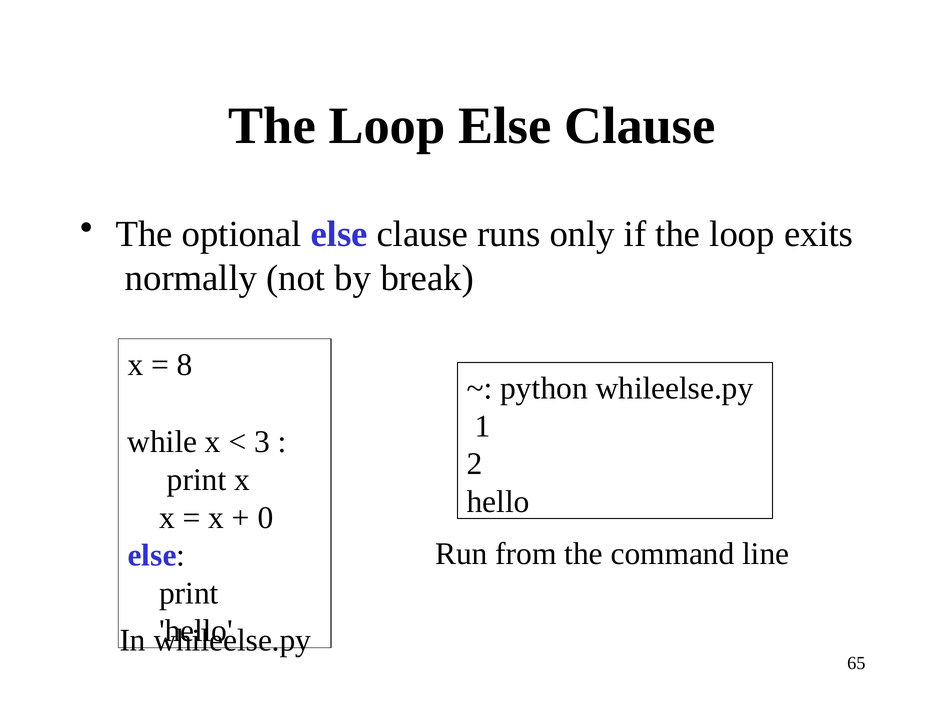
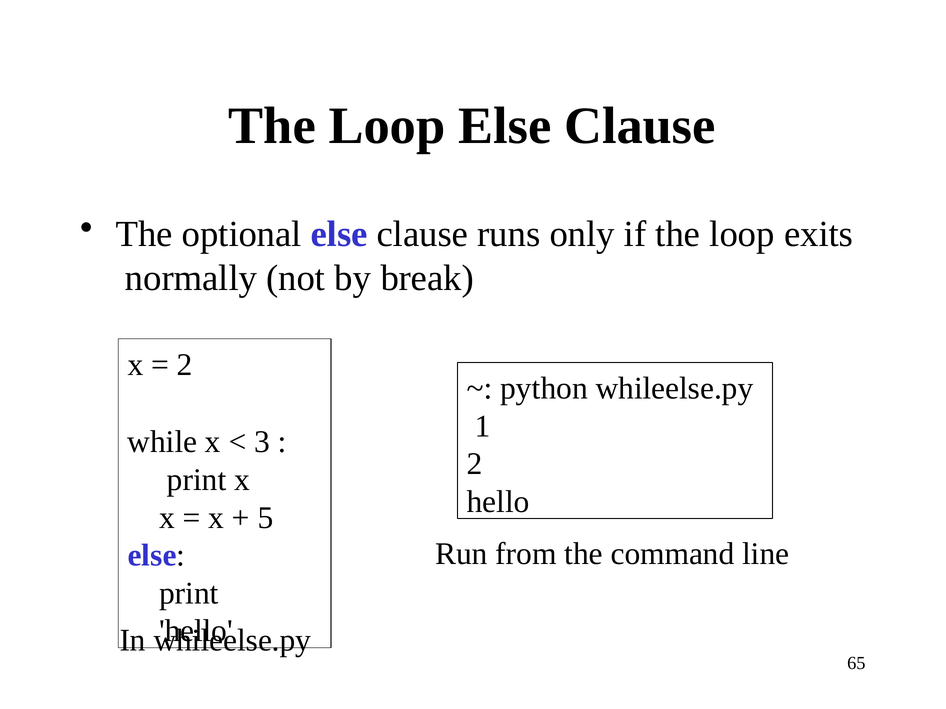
8: 8 -> 2 (185, 365)
0: 0 -> 5 (265, 518)
